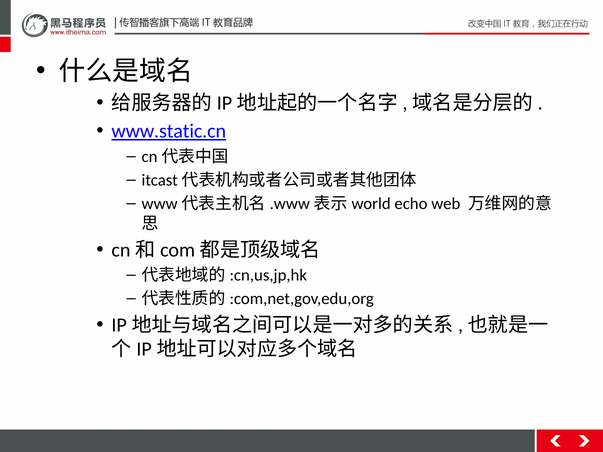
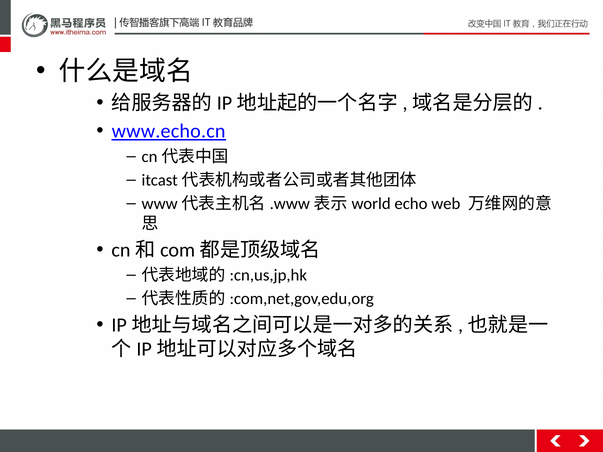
www.static.cn: www.static.cn -> www.echo.cn (169, 131)
